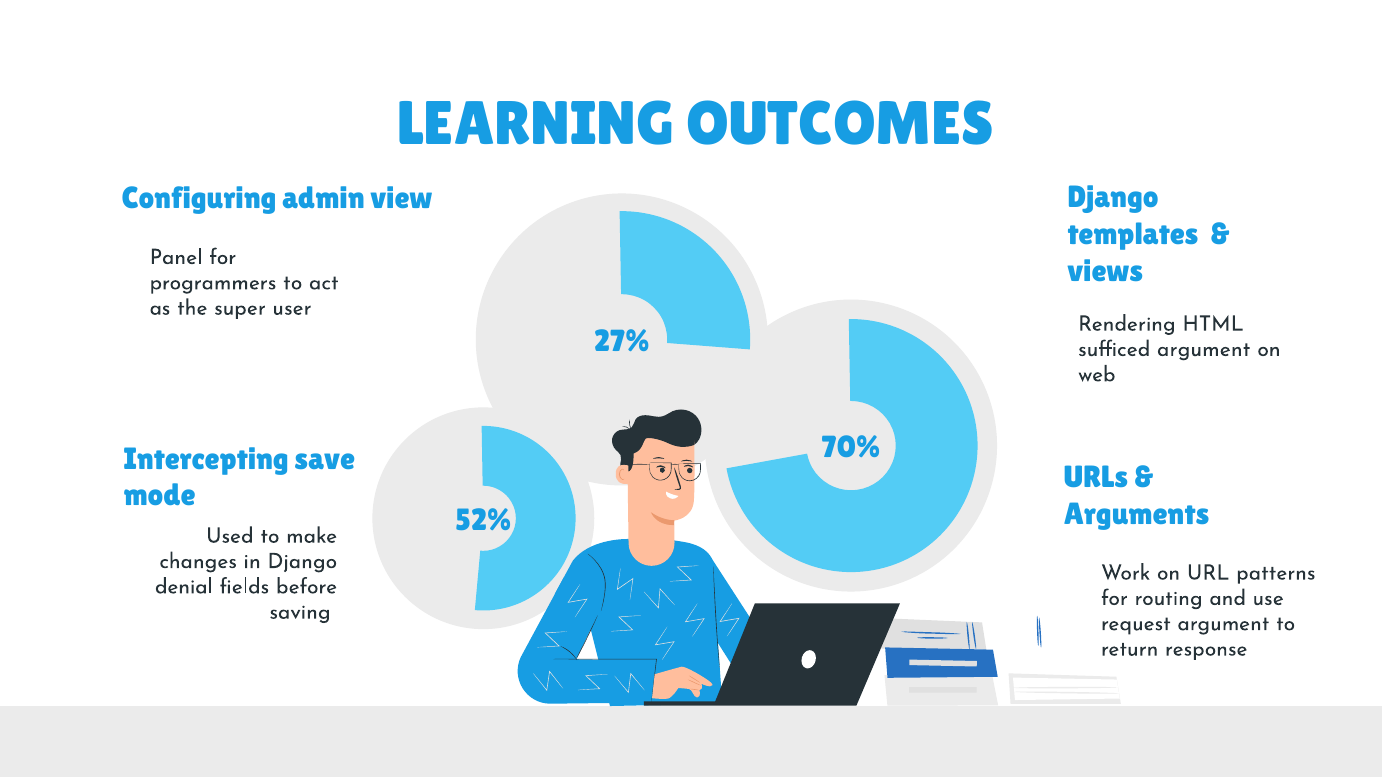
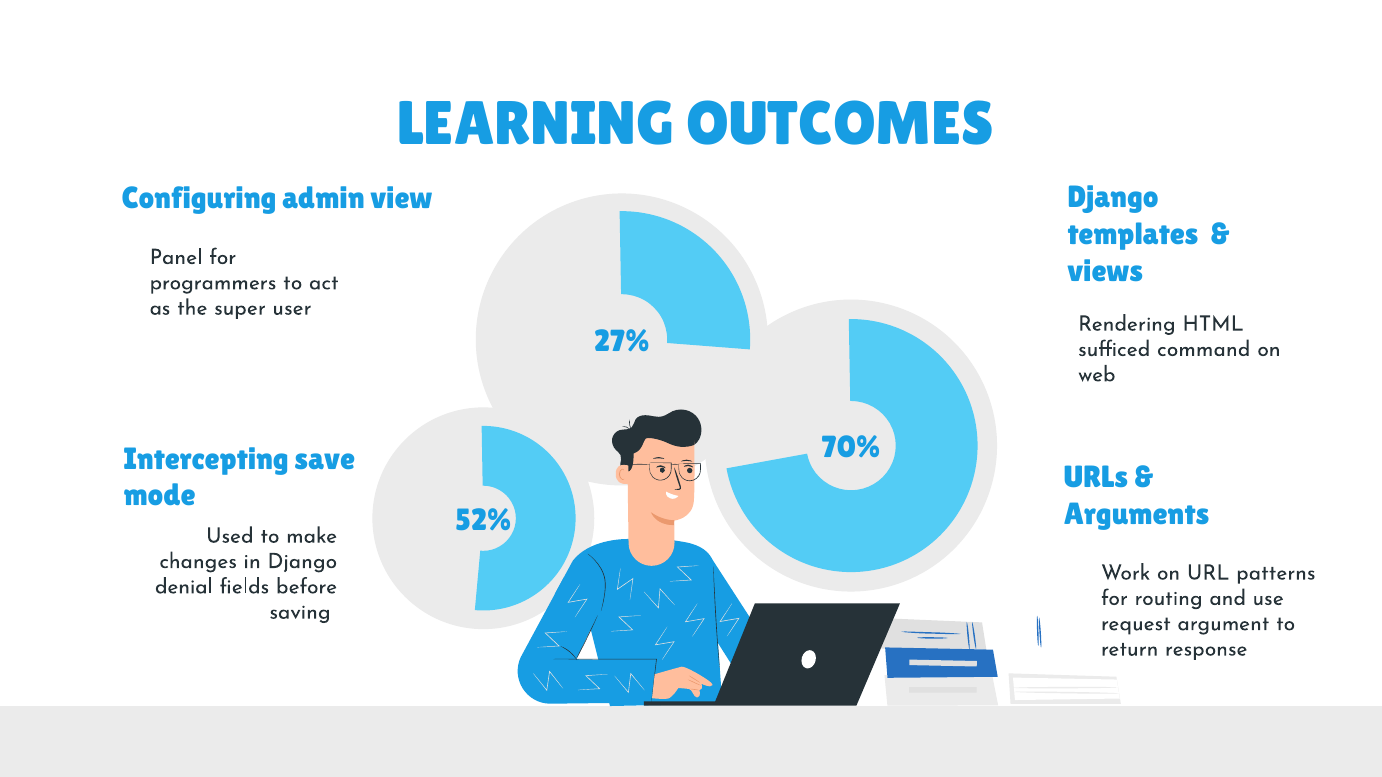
sufficed argument: argument -> command (1204, 349)
